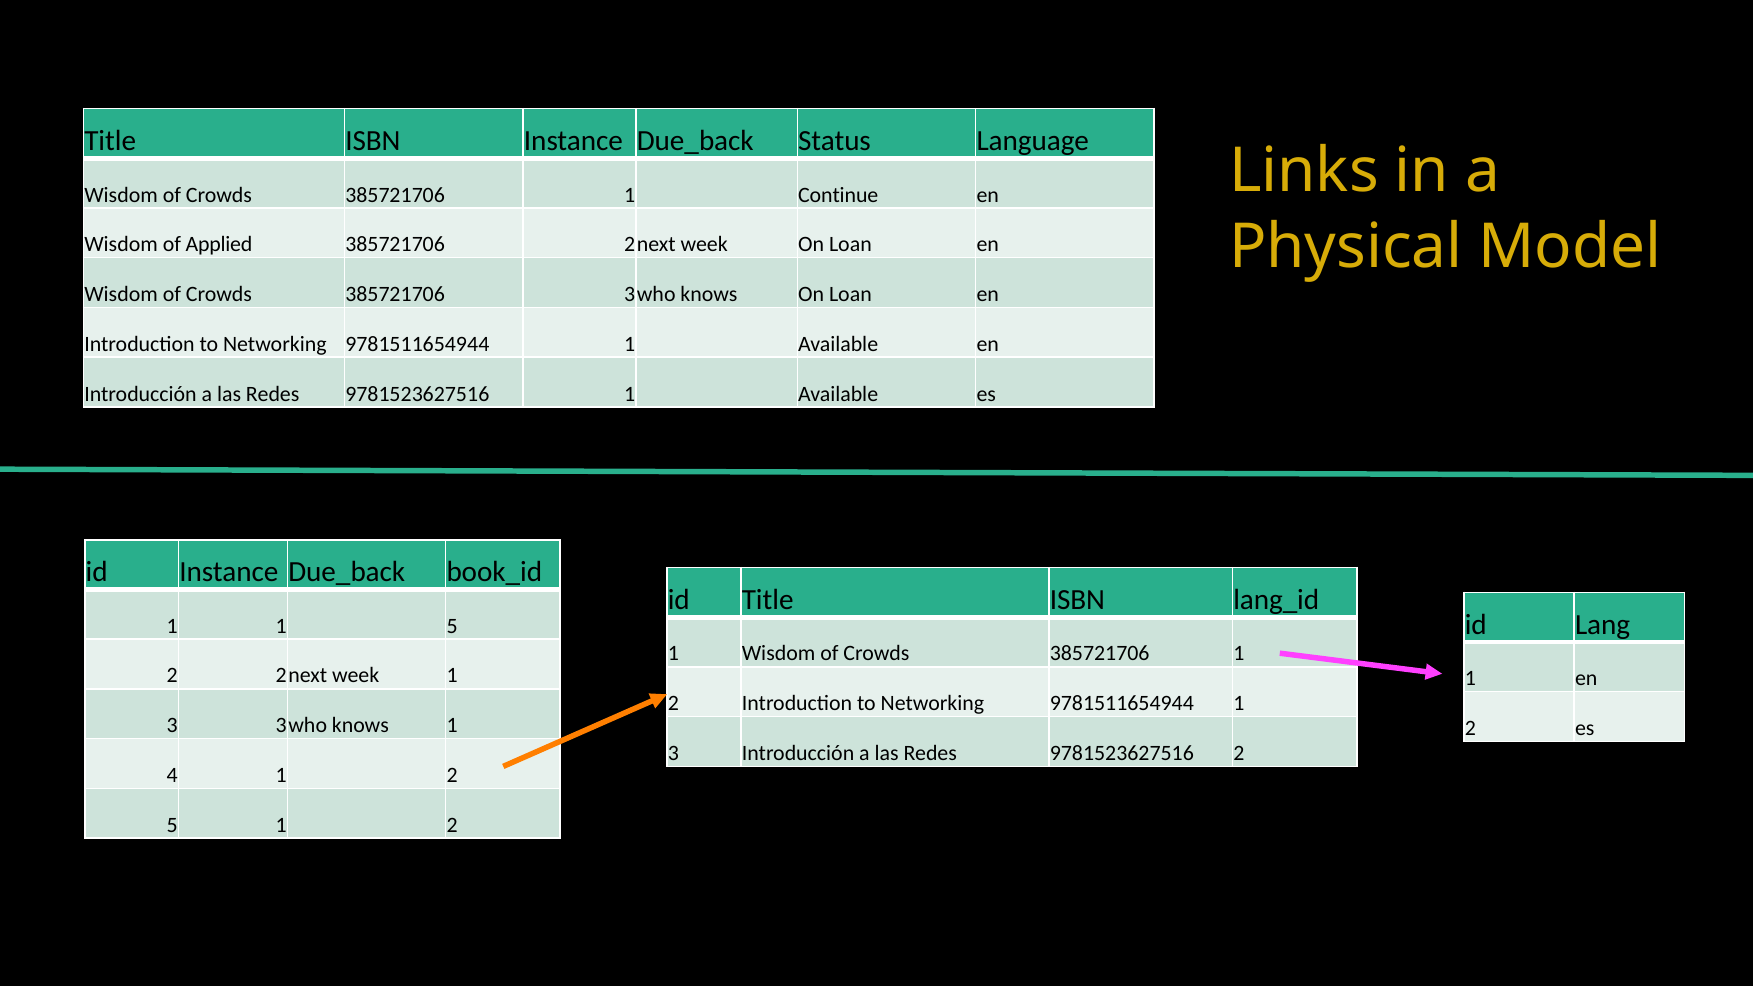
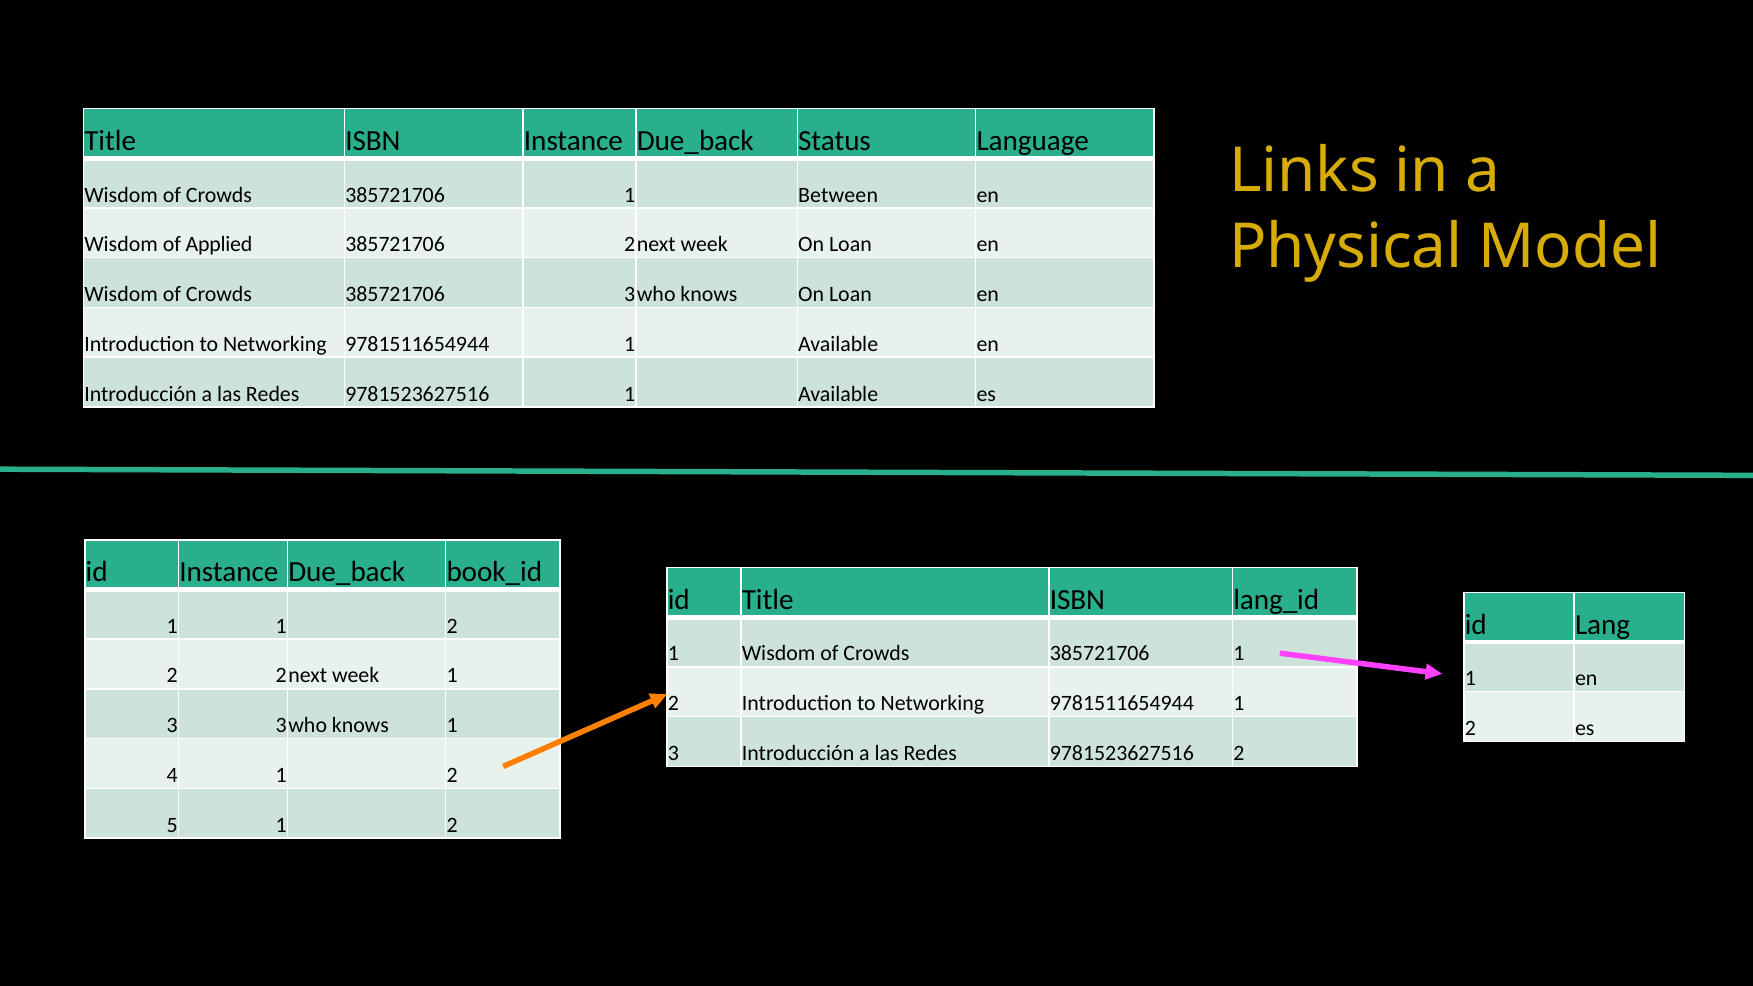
Continue: Continue -> Between (838, 195)
1 1 5: 5 -> 2 (452, 626)
